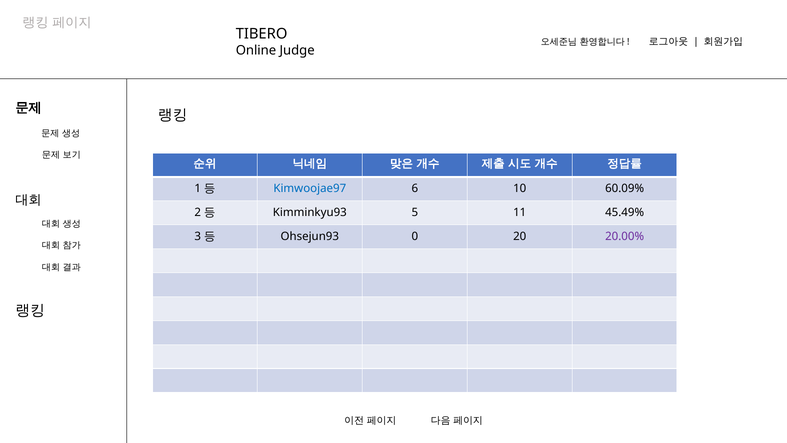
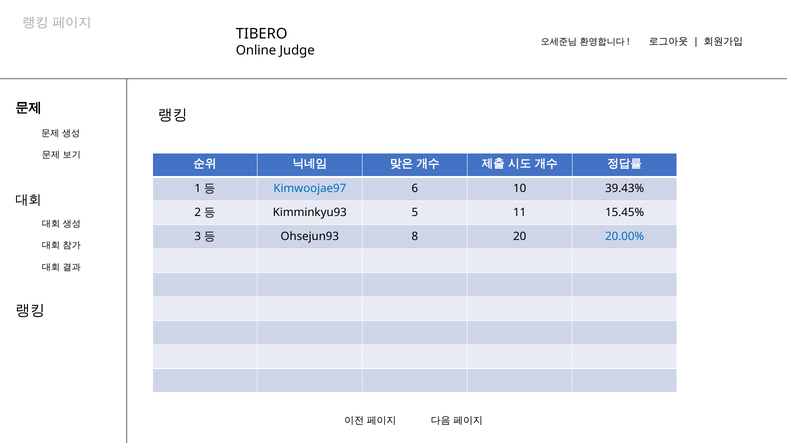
60.09%: 60.09% -> 39.43% (625, 188)
45.49%: 45.49% -> 15.45% (625, 212)
0: 0 -> 8 (415, 236)
20.00% colour: purple -> blue (625, 236)
